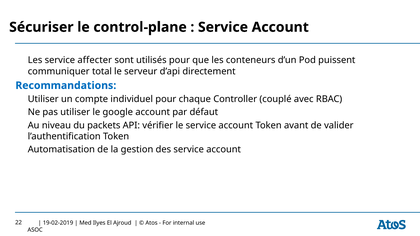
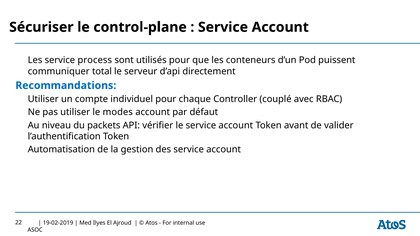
affecter: affecter -> process (95, 60)
google: google -> modes (118, 112)
